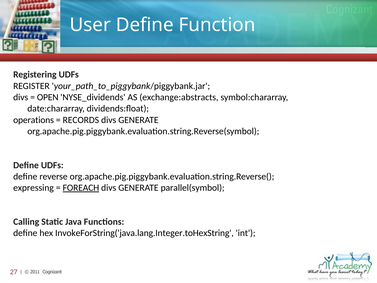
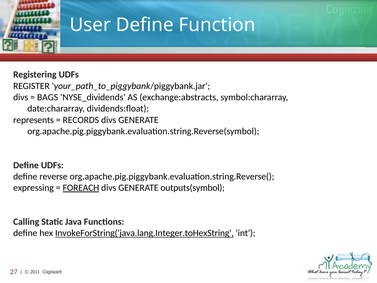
OPEN: OPEN -> BAGS (48, 97)
operations: operations -> represents (34, 120)
parallel(symbol: parallel(symbol -> outputs(symbol (193, 188)
InvokeForString('java.lang.Integer.toHexString underline: none -> present (144, 233)
